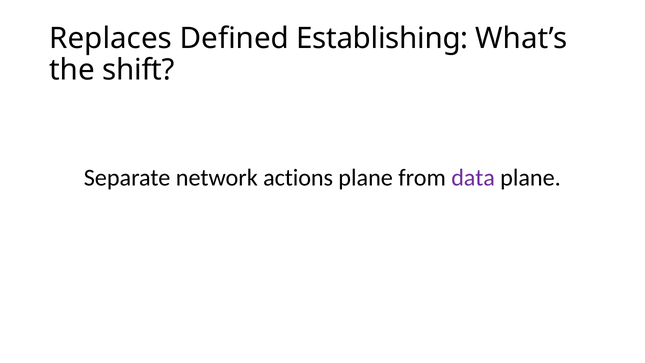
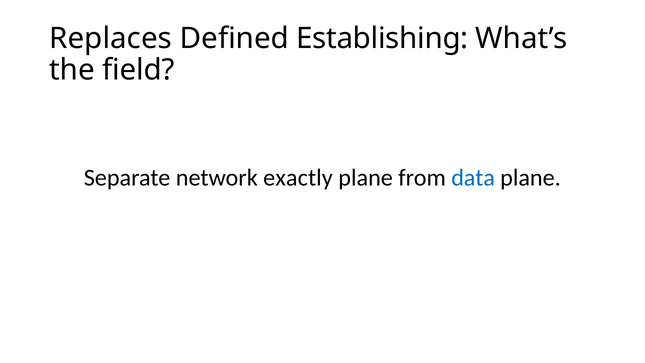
shift: shift -> field (138, 70)
actions: actions -> exactly (298, 178)
data colour: purple -> blue (473, 178)
